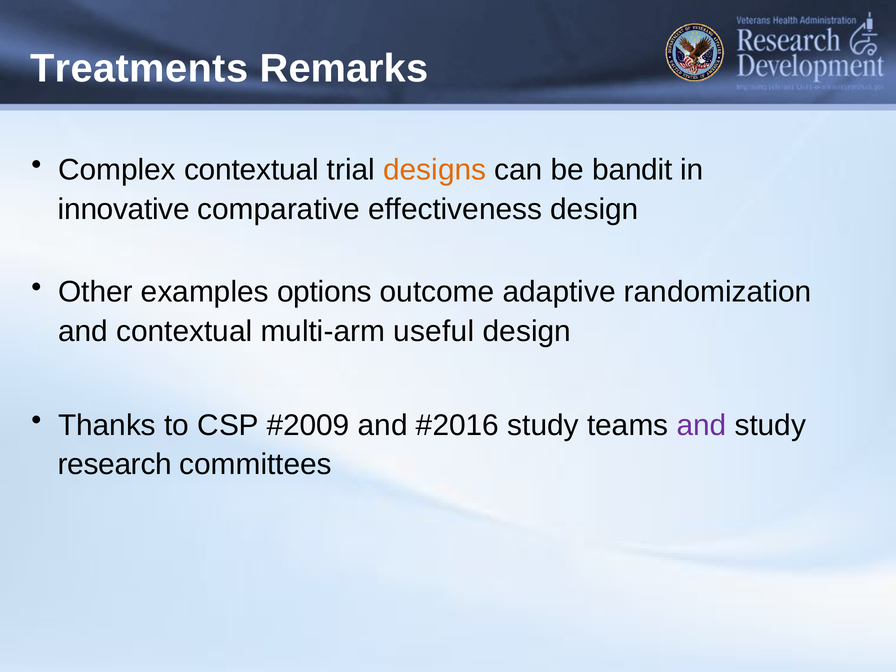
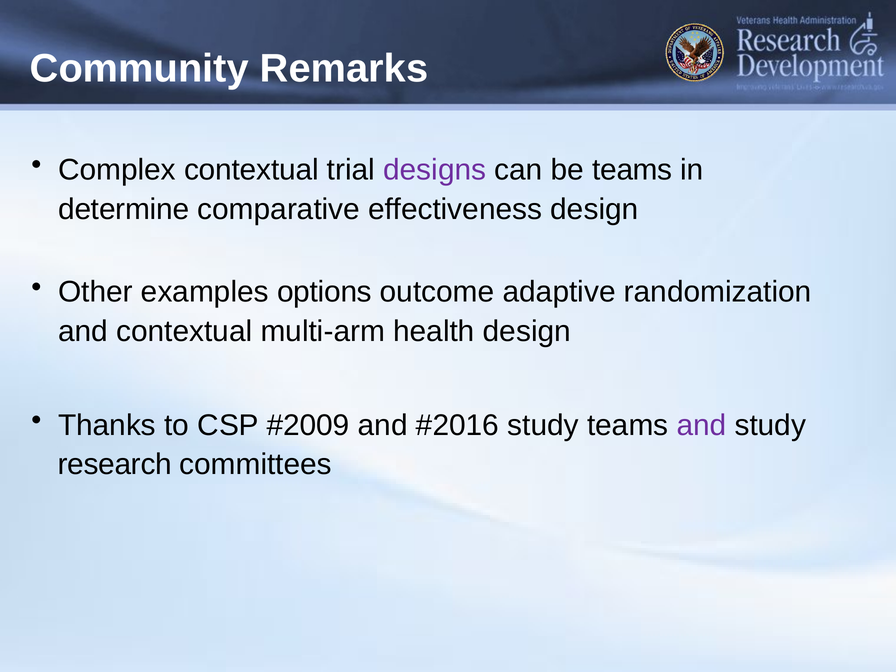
Treatments: Treatments -> Community (139, 68)
designs colour: orange -> purple (435, 170)
be bandit: bandit -> teams (632, 170)
innovative: innovative -> determine (124, 209)
useful: useful -> health (434, 331)
